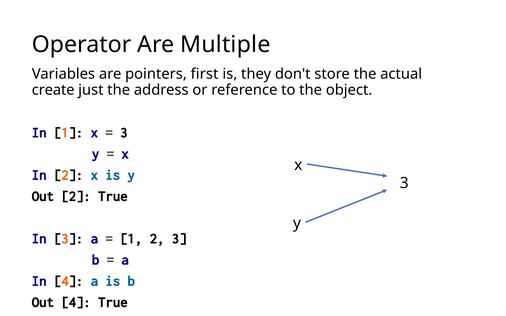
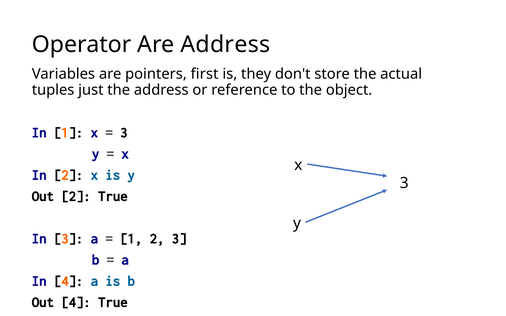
Are Multiple: Multiple -> Address (225, 45)
create: create -> tuples (53, 90)
